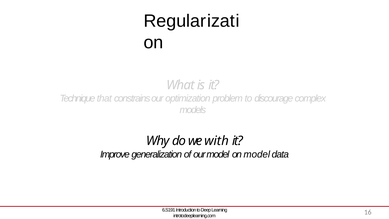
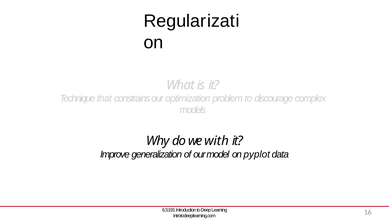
on model: model -> pyplot (257, 154)
